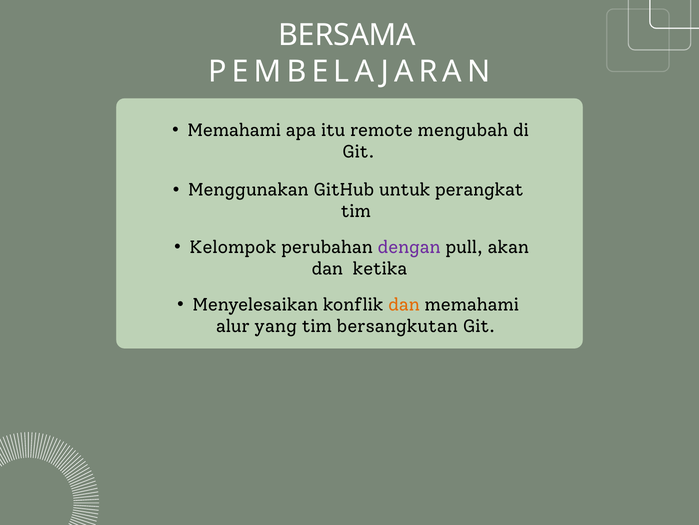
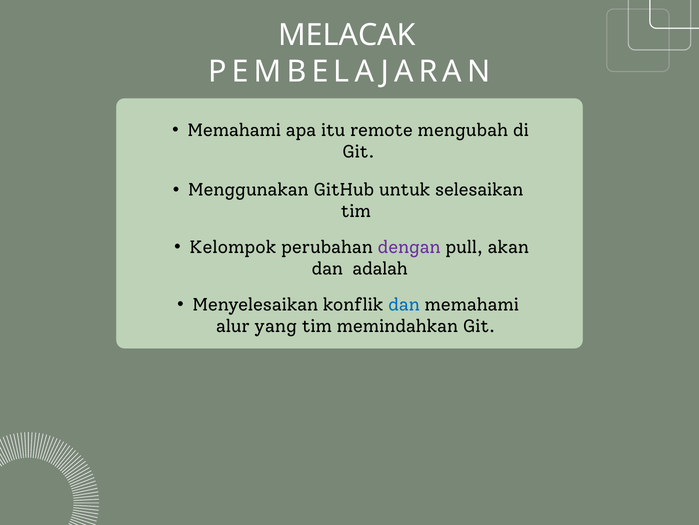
BERSAMA: BERSAMA -> MELACAK (347, 35)
perangkat: perangkat -> selesaikan (479, 190)
ketika: ketika -> adalah (380, 268)
dan colour: orange -> blue (404, 304)
bersangkutan: bersangkutan -> memindahkan (397, 326)
